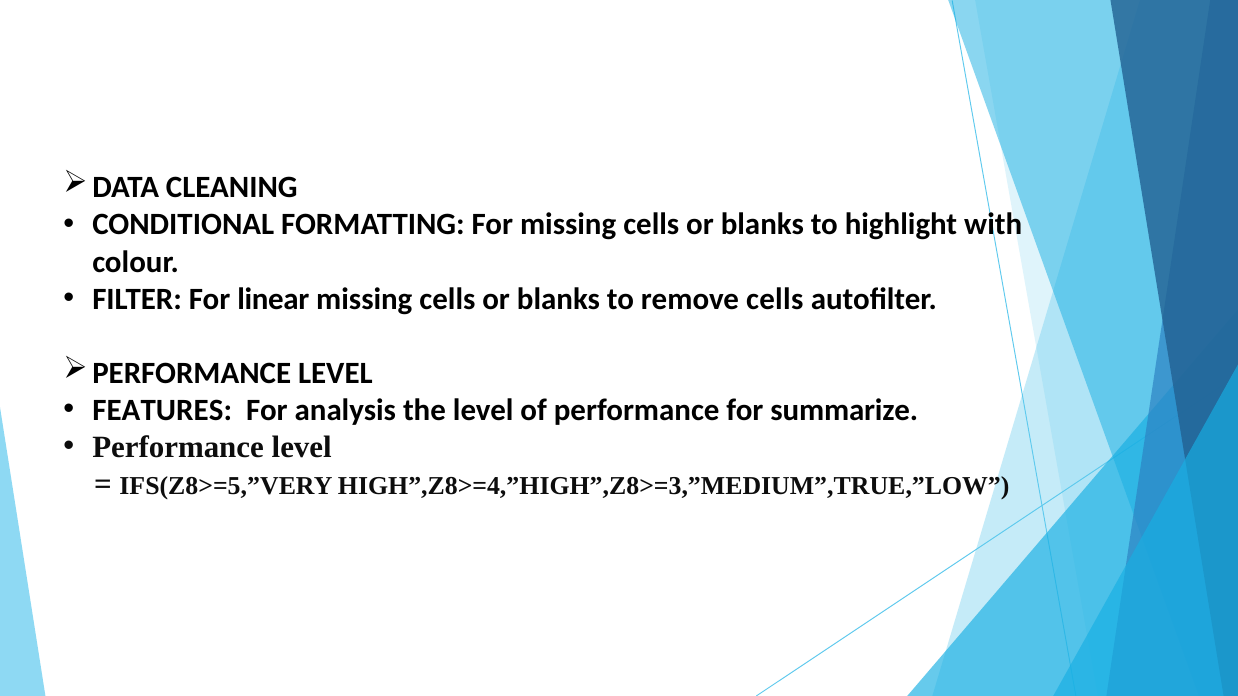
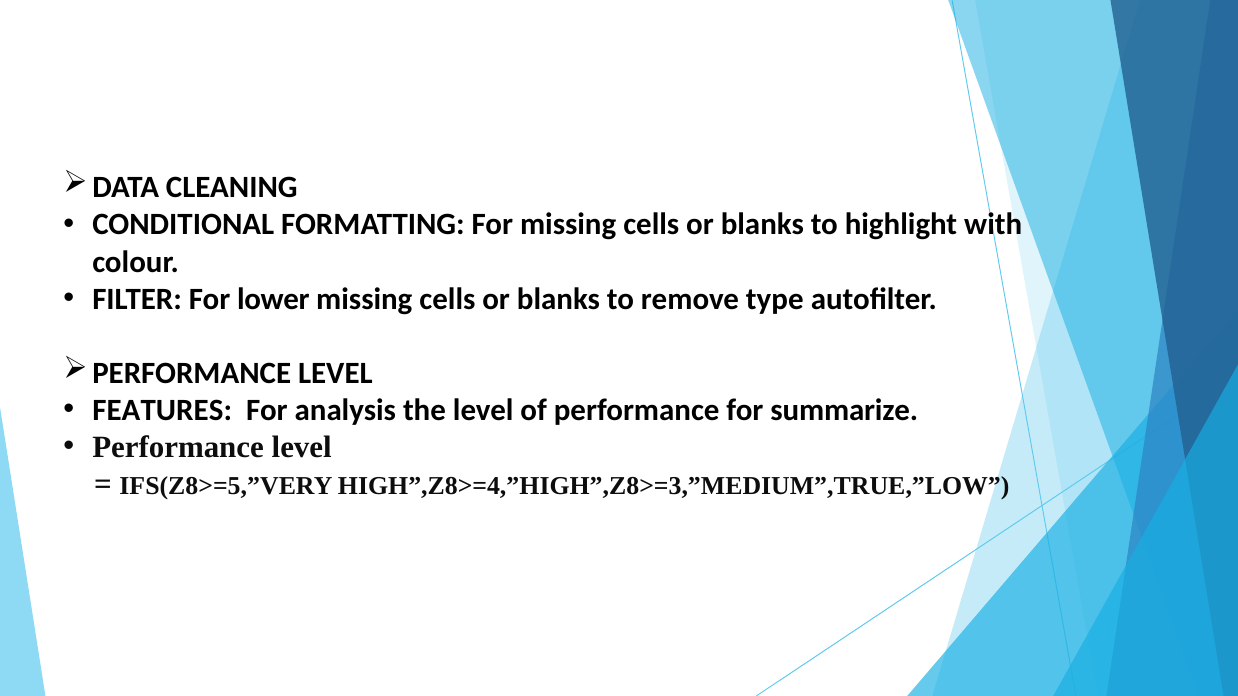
linear: linear -> lower (273, 299)
remove cells: cells -> type (775, 299)
